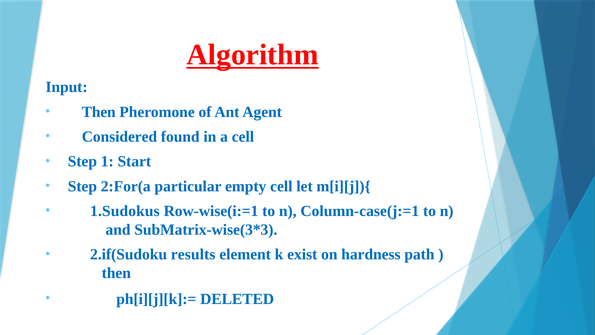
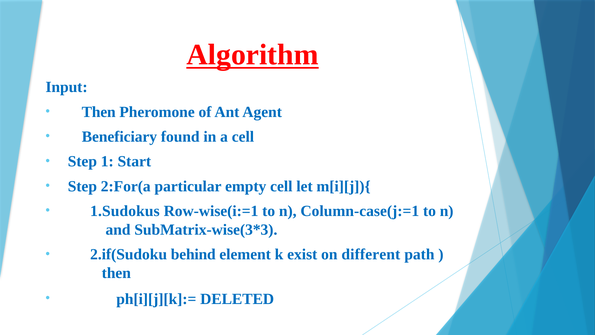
Considered: Considered -> Beneficiary (119, 137)
results: results -> behind (193, 254)
hardness: hardness -> different (371, 254)
